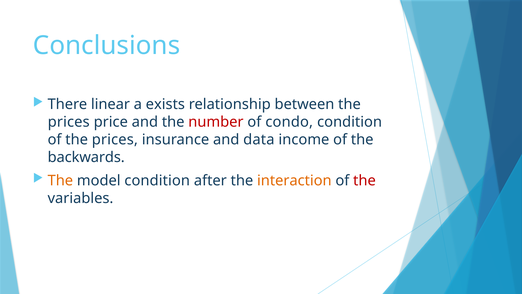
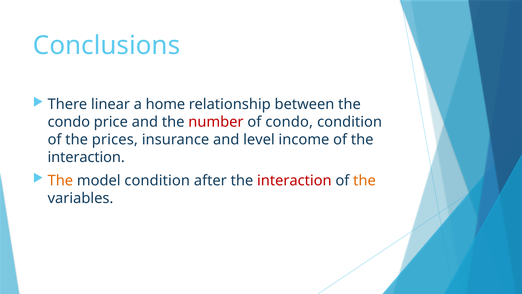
exists: exists -> home (165, 104)
prices: prices -> condo (69, 122)
data: data -> level (259, 140)
backwards: backwards -> interaction (86, 157)
interaction colour: orange -> red (294, 180)
the colour: red -> orange (364, 180)
